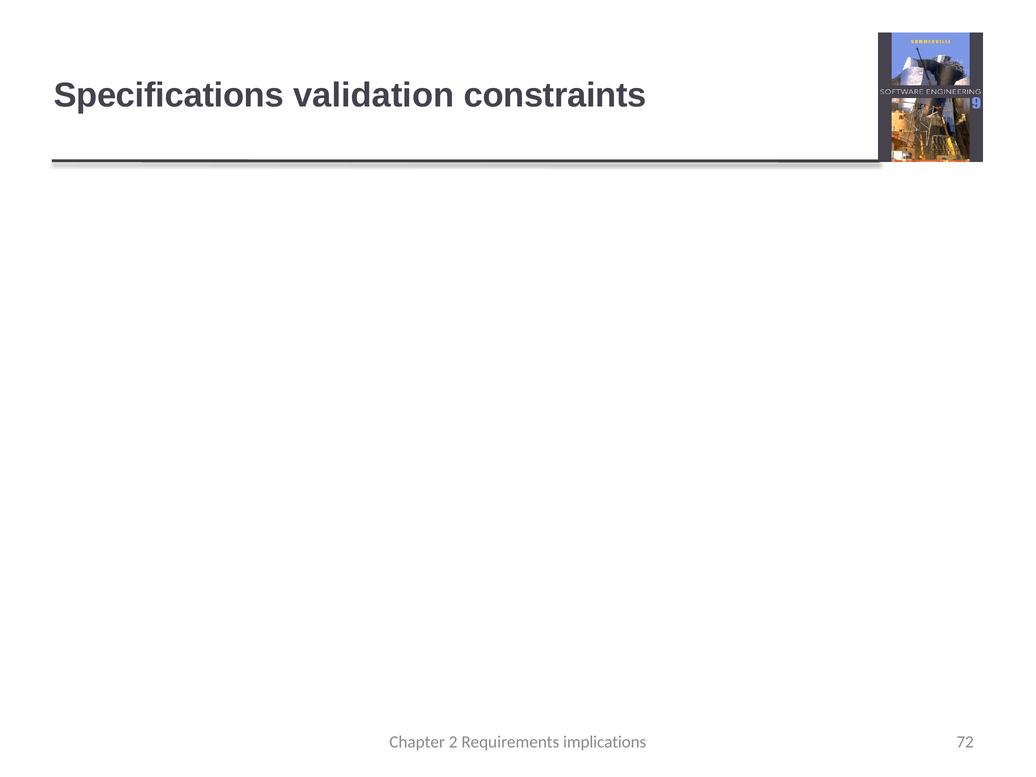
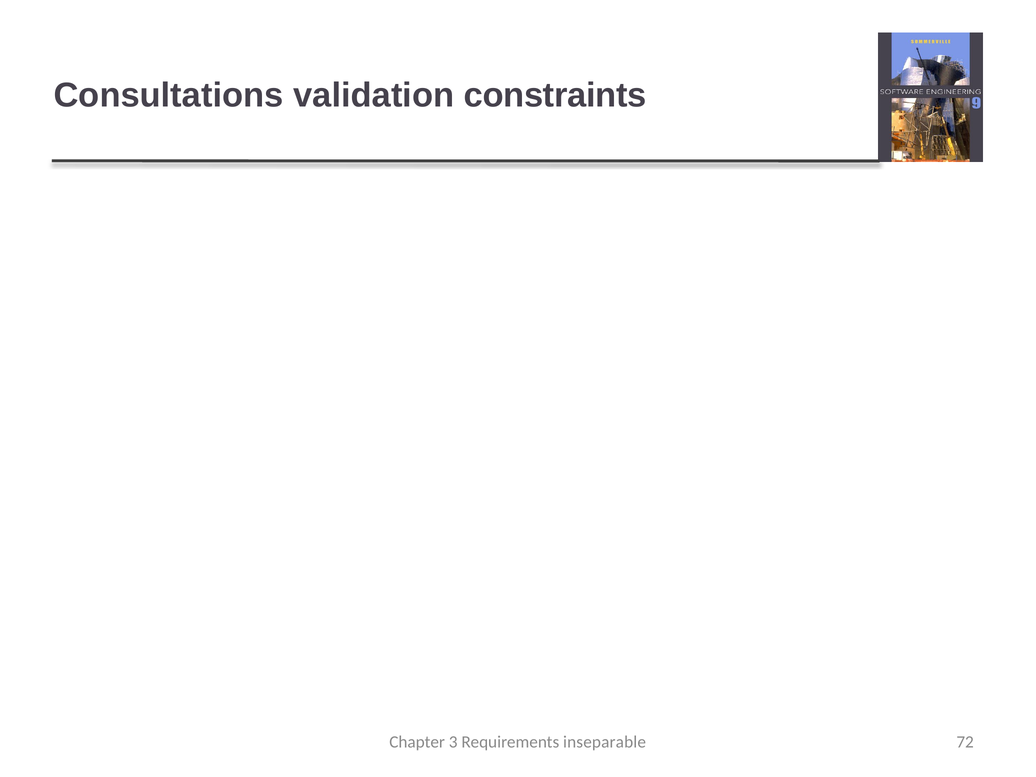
Specifications: Specifications -> Consultations (169, 95)
2: 2 -> 3 (453, 742)
implications: implications -> inseparable (605, 742)
